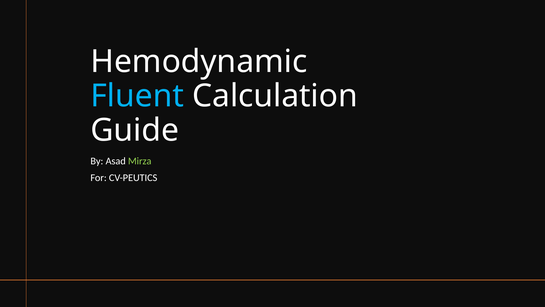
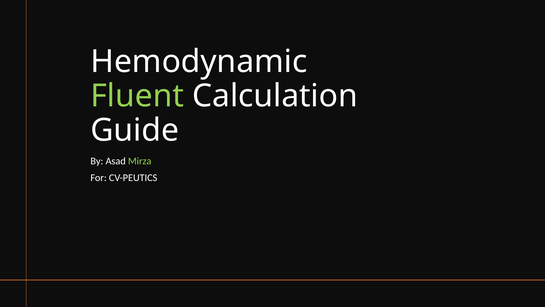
Fluent colour: light blue -> light green (137, 96)
